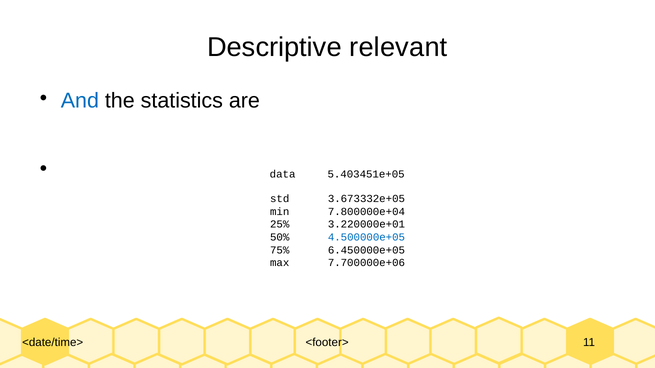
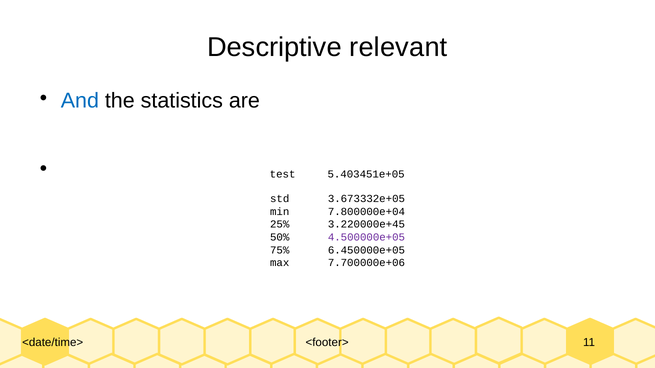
data: data -> test (283, 175)
3.220000e+01: 3.220000e+01 -> 3.220000e+45 (366, 225)
4.500000e+05 colour: blue -> purple (366, 238)
